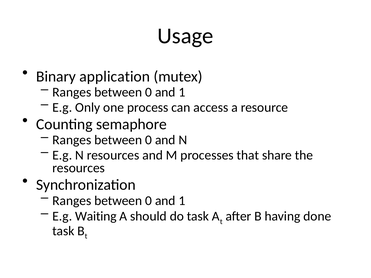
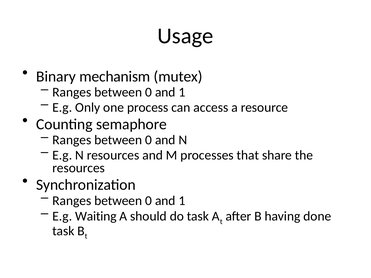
application: application -> mechanism (115, 77)
